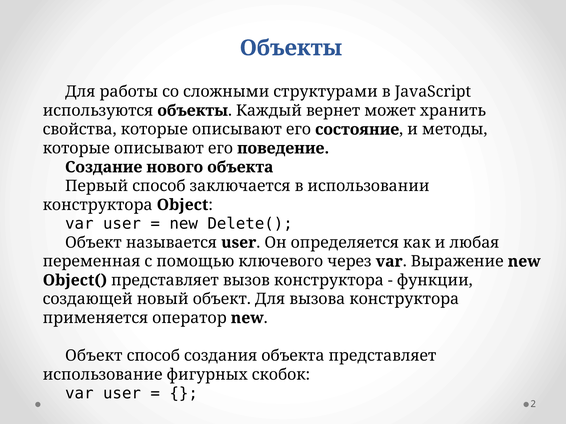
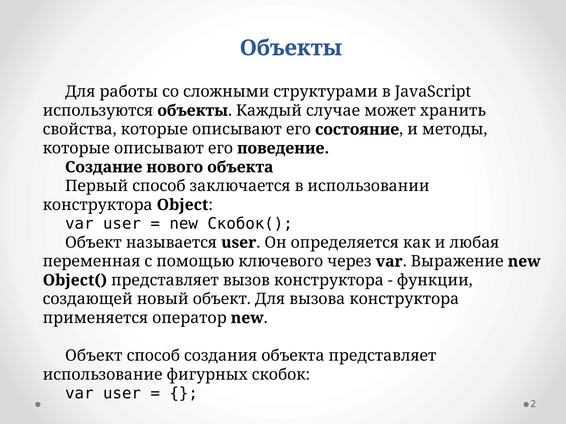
вернет: вернет -> случае (333, 111)
Delete(: Delete( -> Скобок( (250, 224)
